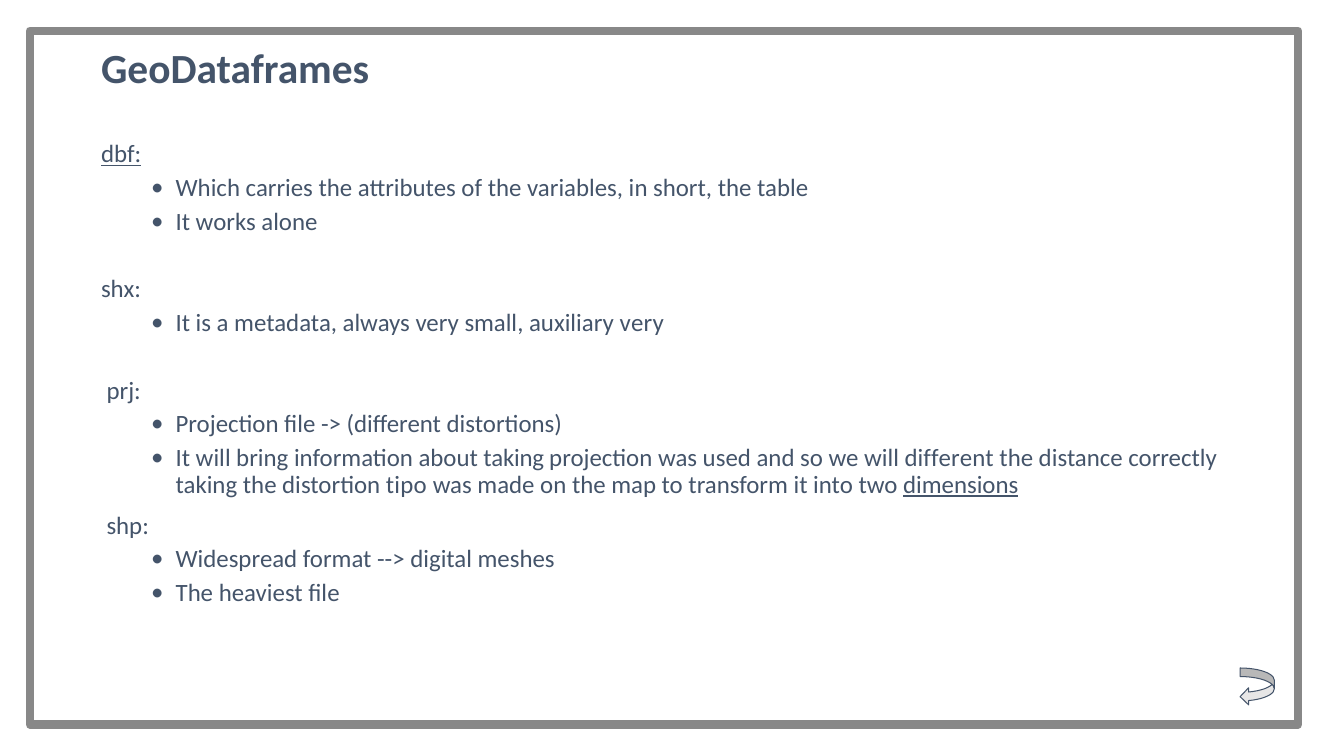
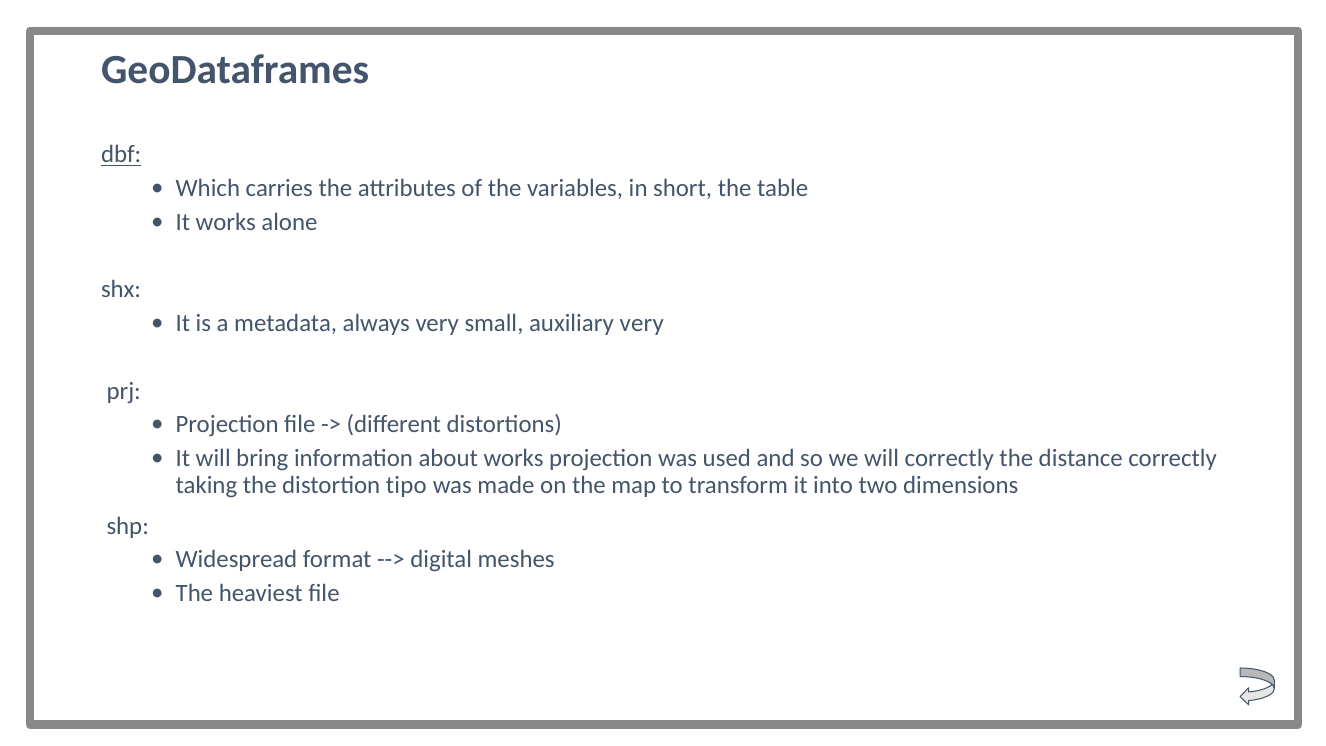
about taking: taking -> works (514, 458)
will different: different -> correctly (949, 458)
dimensions underline: present -> none (961, 485)
